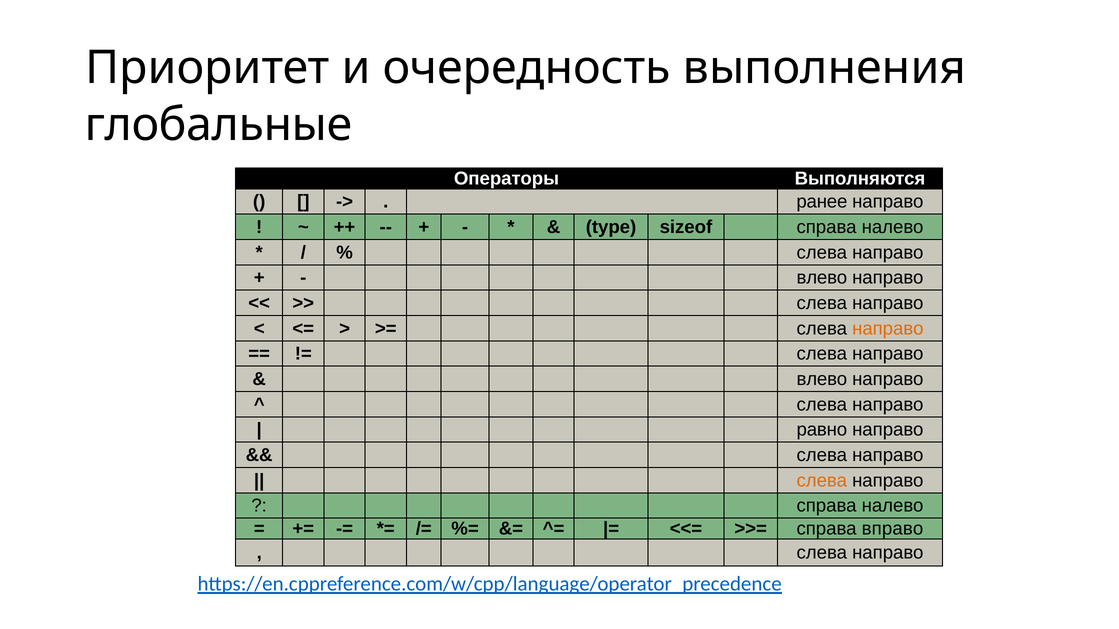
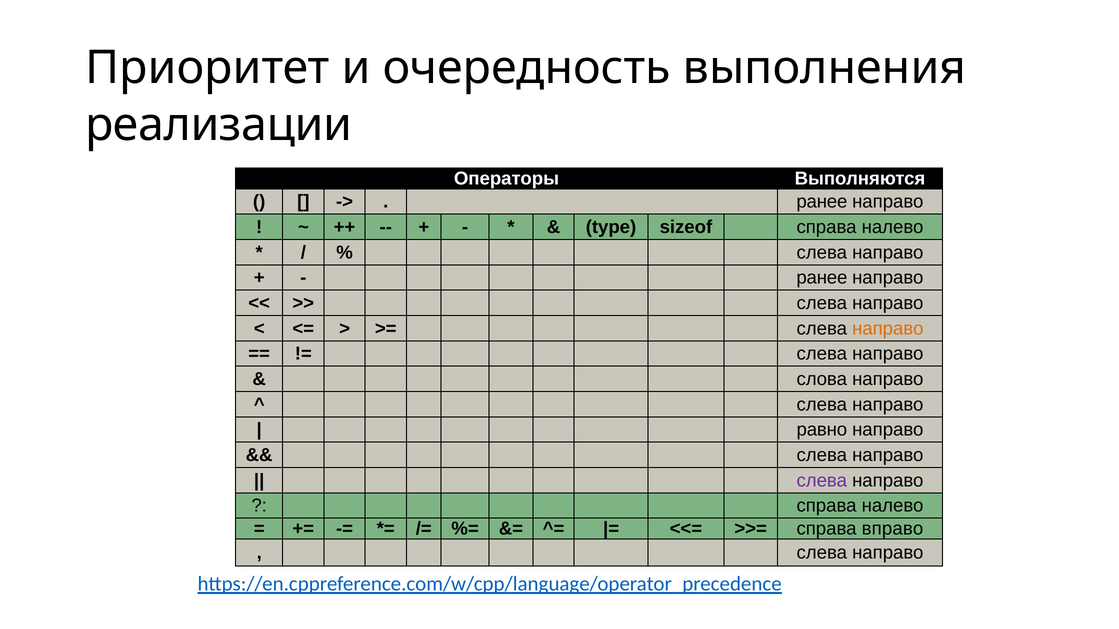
глобальные: глобальные -> реализации (219, 125)
влево: влево -> ранее (822, 278)
влево: влево -> слова (822, 379)
слева colour: orange -> purple (822, 481)
